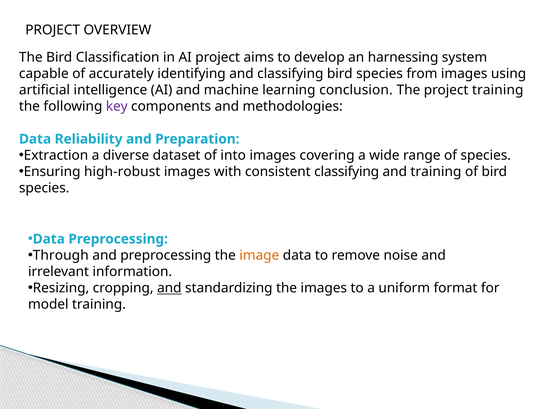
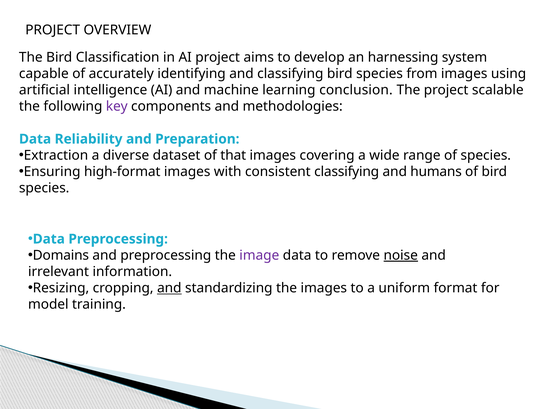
project training: training -> scalable (498, 90)
into: into -> that (233, 155)
high-robust: high-robust -> high-format (122, 172)
and training: training -> humans (436, 172)
Through: Through -> Domains (61, 255)
image colour: orange -> purple (259, 255)
noise underline: none -> present (401, 255)
